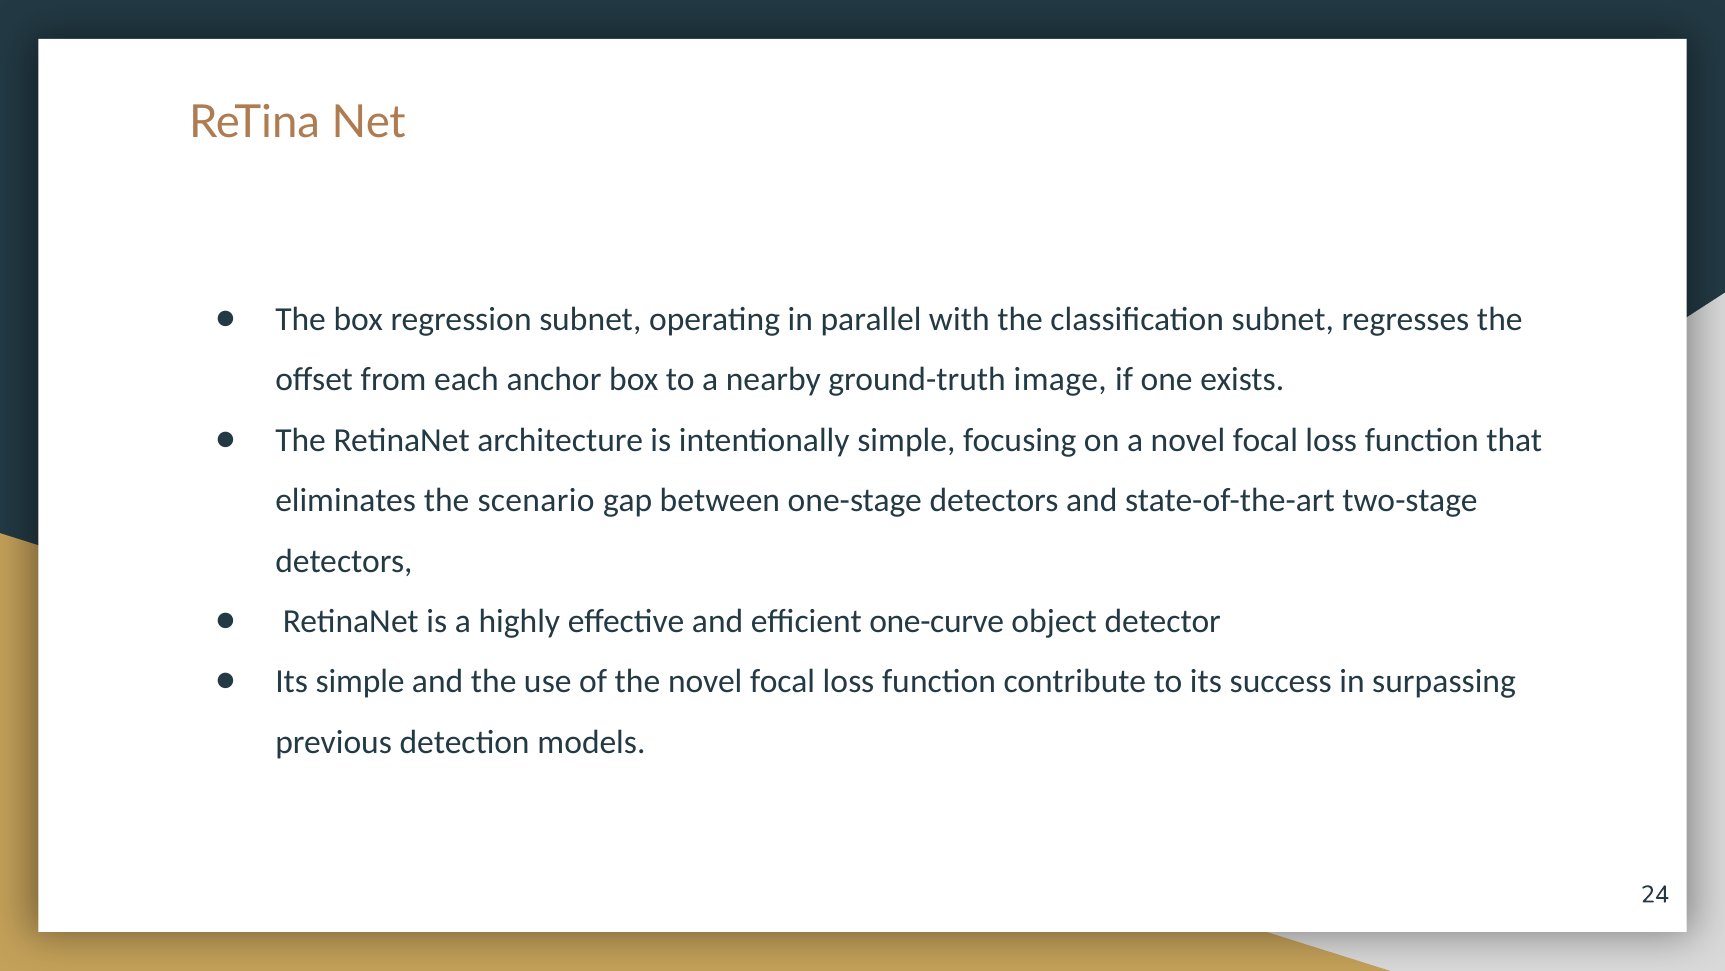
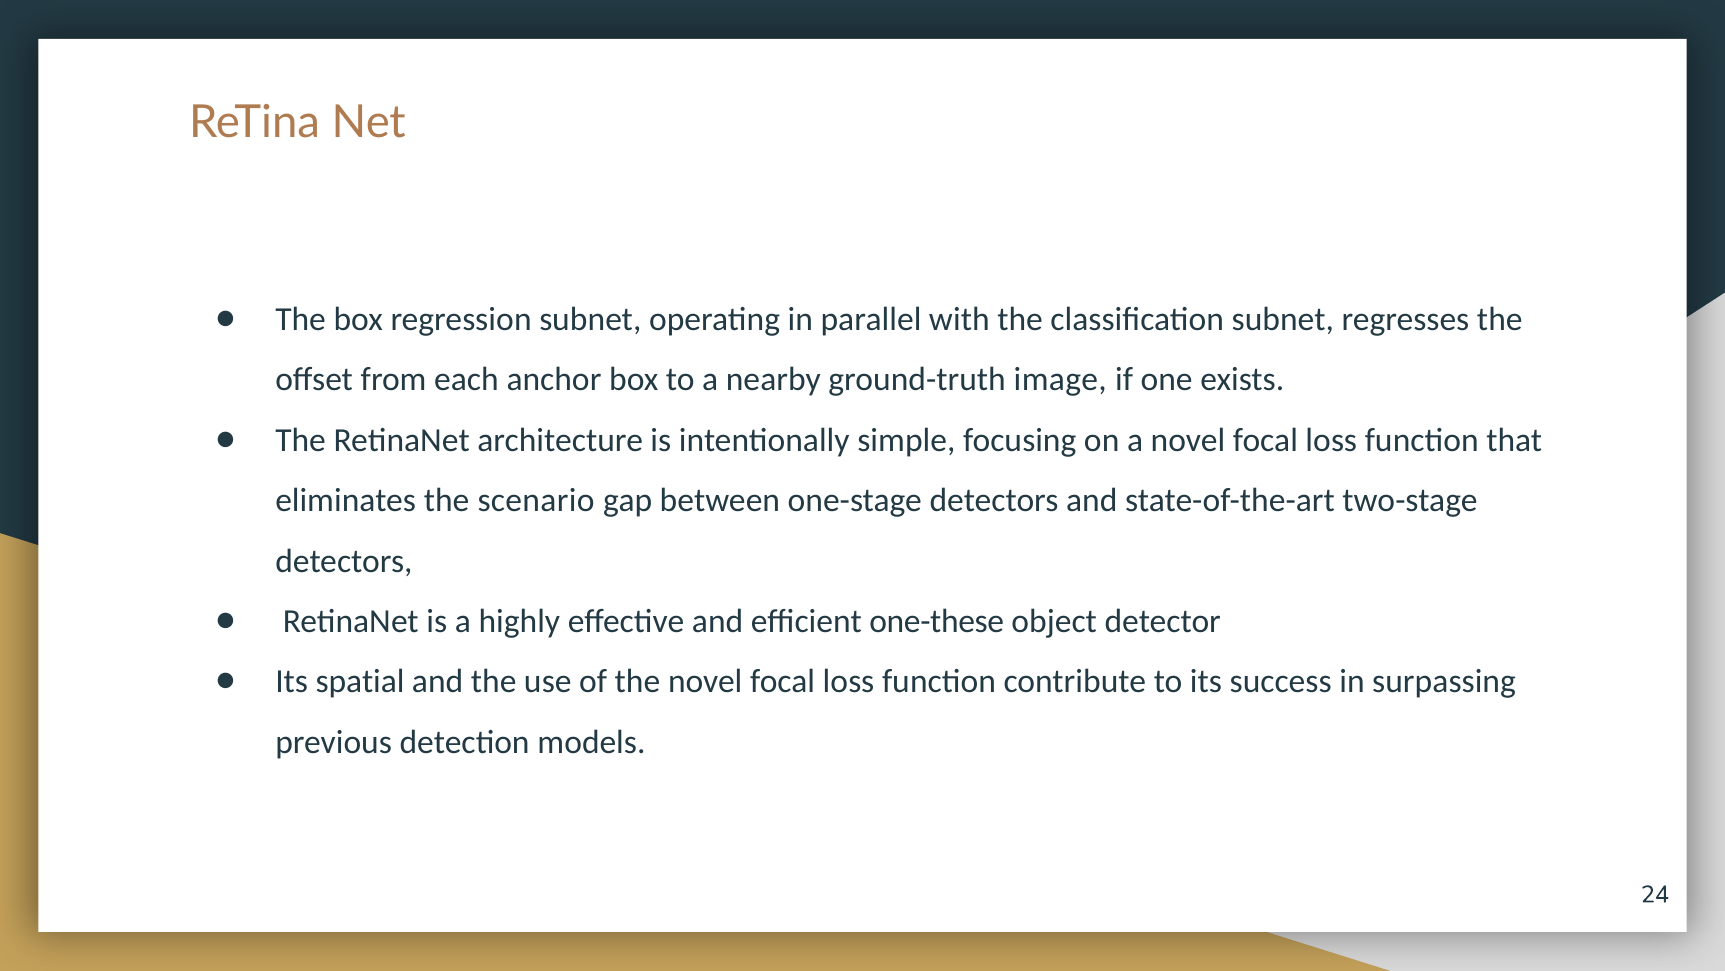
one-curve: one-curve -> one-these (937, 621)
Its simple: simple -> spatial (360, 681)
